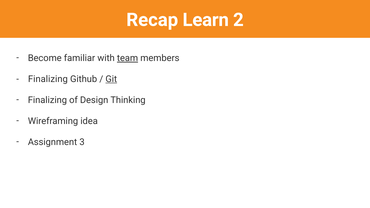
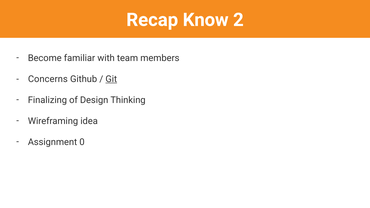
Learn: Learn -> Know (206, 20)
team underline: present -> none (128, 58)
Finalizing: Finalizing -> Concerns (48, 79)
3: 3 -> 0 (82, 142)
